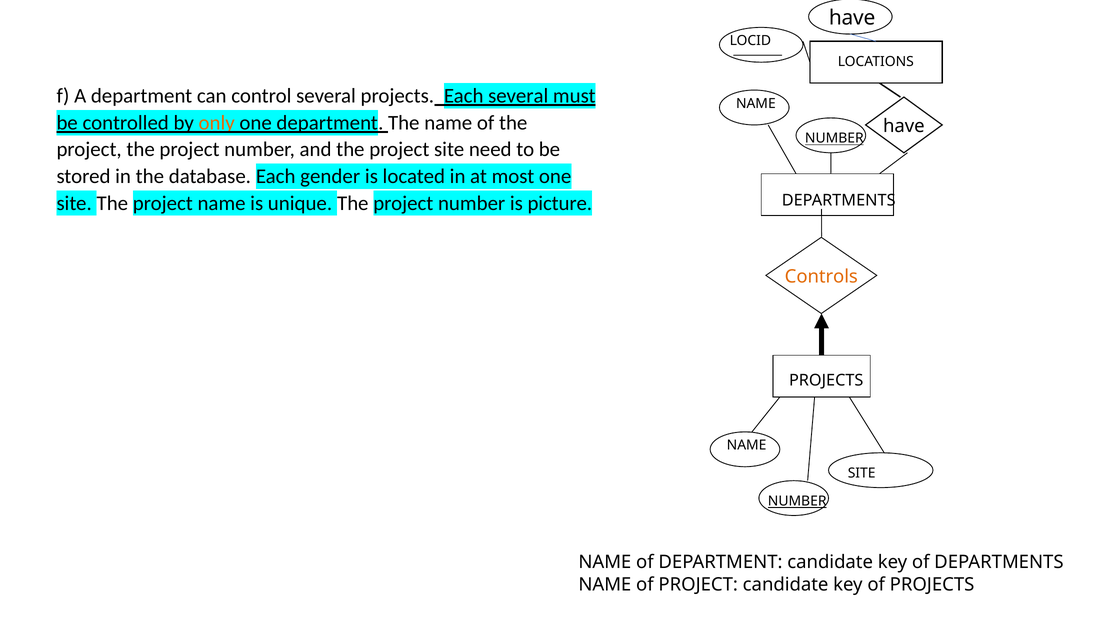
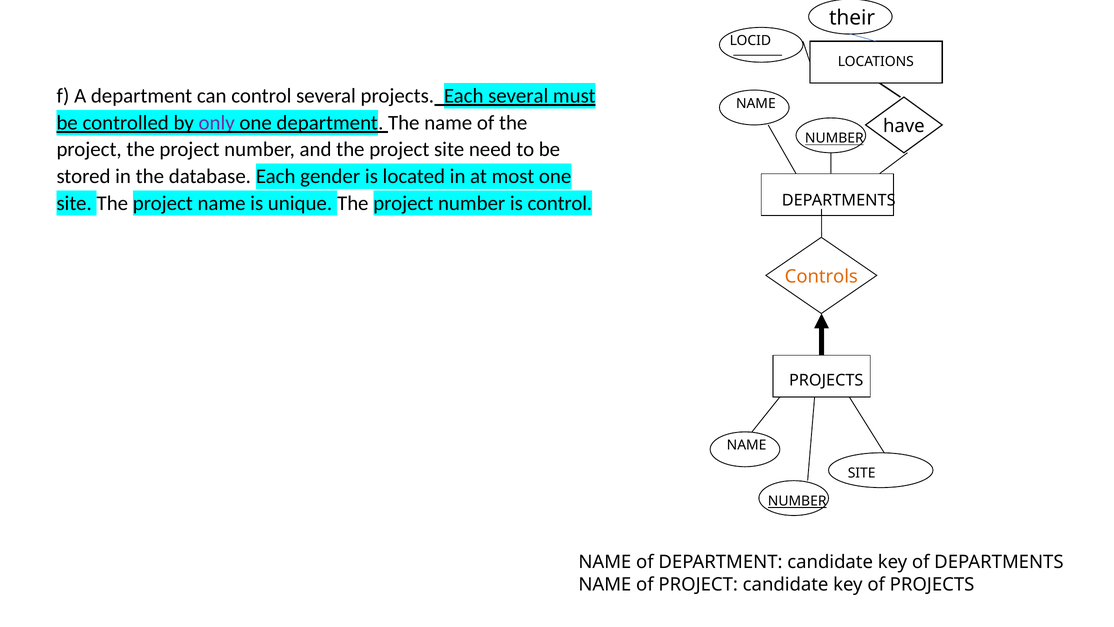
have: have -> their (852, 18)
only colour: orange -> purple (217, 123)
is picture: picture -> control (560, 203)
